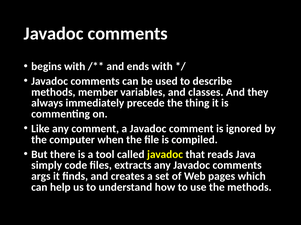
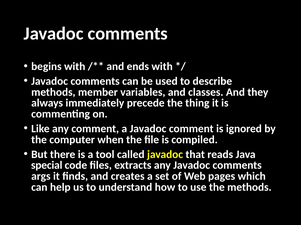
simply: simply -> special (47, 166)
